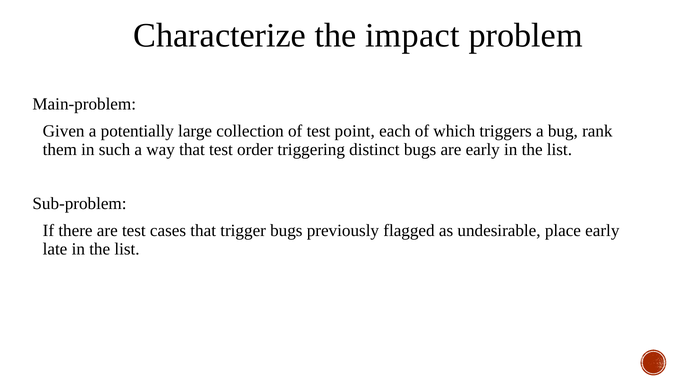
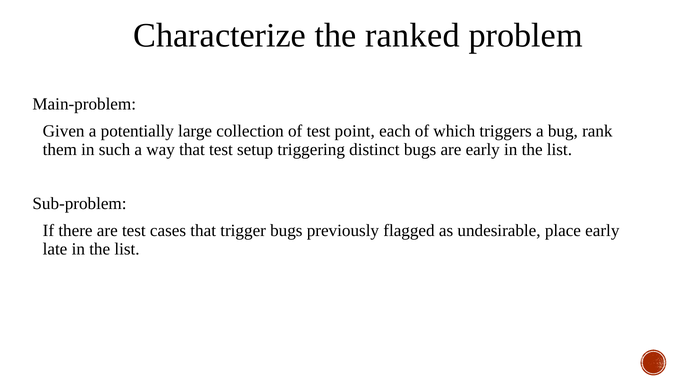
impact: impact -> ranked (412, 36)
order: order -> setup (255, 150)
